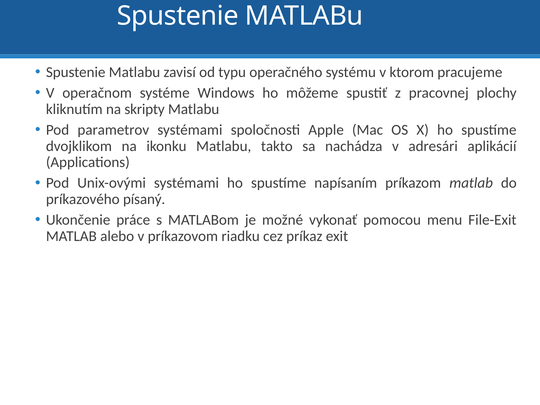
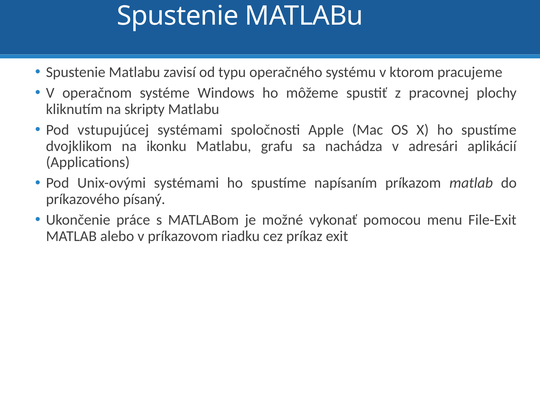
parametrov: parametrov -> vstupujúcej (113, 130)
takto: takto -> grafu (277, 146)
